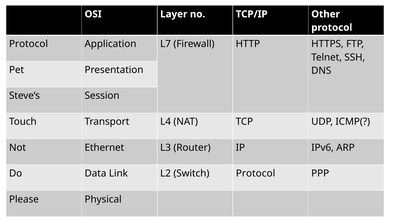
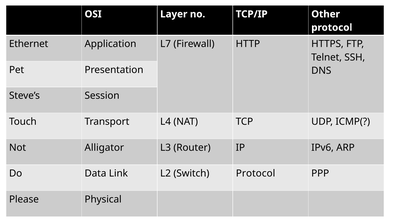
Protocol: Protocol -> Ethernet (29, 44)
Ethernet: Ethernet -> Alligator (104, 148)
